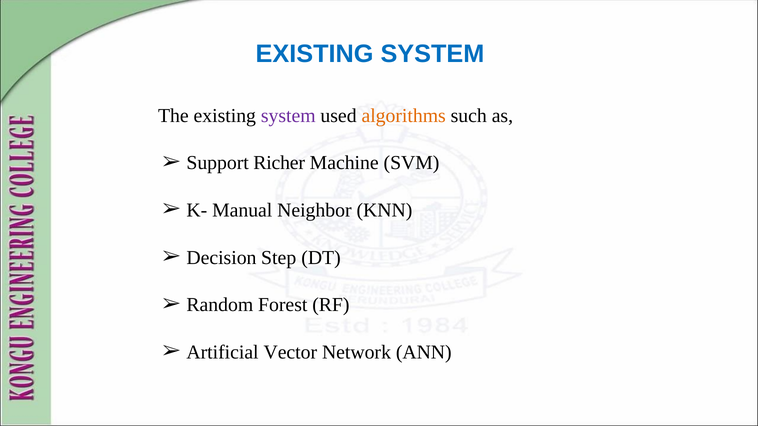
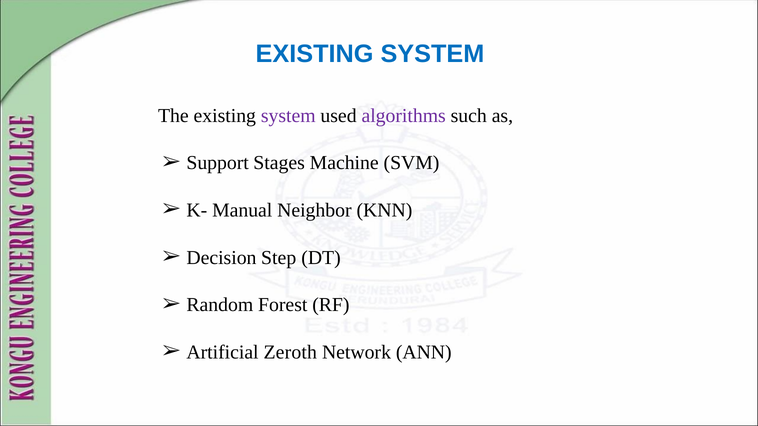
algorithms colour: orange -> purple (404, 116)
Richer: Richer -> Stages (279, 163)
Vector: Vector -> Zeroth (290, 352)
